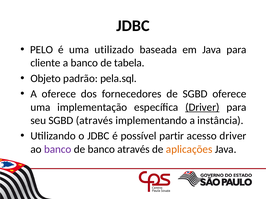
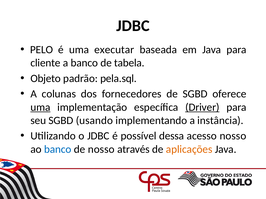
utilizado: utilizado -> executar (114, 50)
A oferece: oferece -> colunas (59, 94)
uma underline: none -> present (40, 107)
SGBD através: através -> usando (94, 121)
partir: partir -> dessa (172, 136)
acesso driver: driver -> nosso (233, 136)
banco colour: purple -> blue (58, 150)
de banco: banco -> nosso (101, 150)
